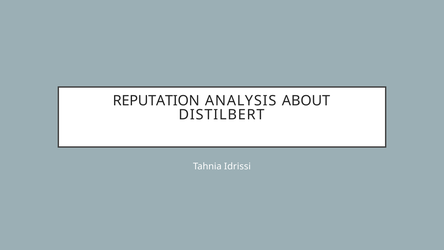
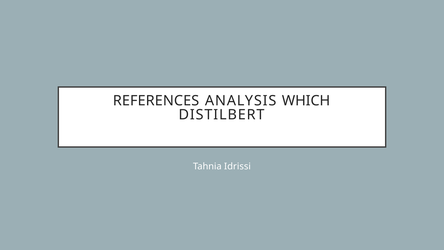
REPUTATION: REPUTATION -> REFERENCES (156, 101)
ABOUT: ABOUT -> WHICH (306, 101)
